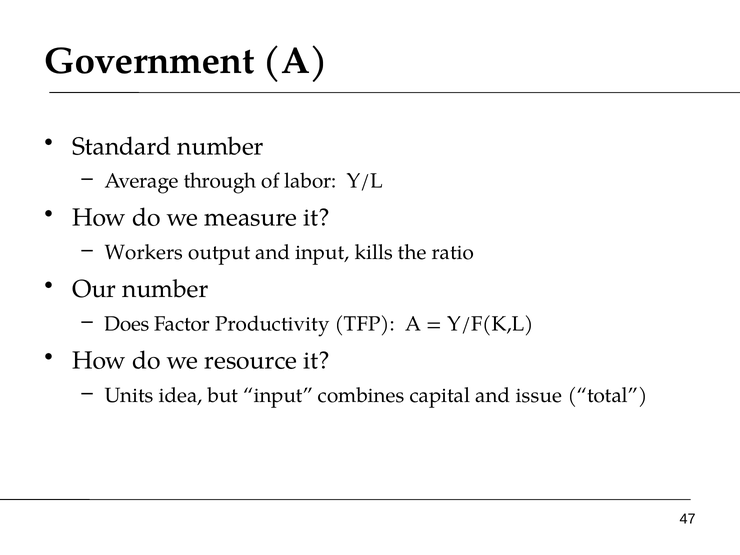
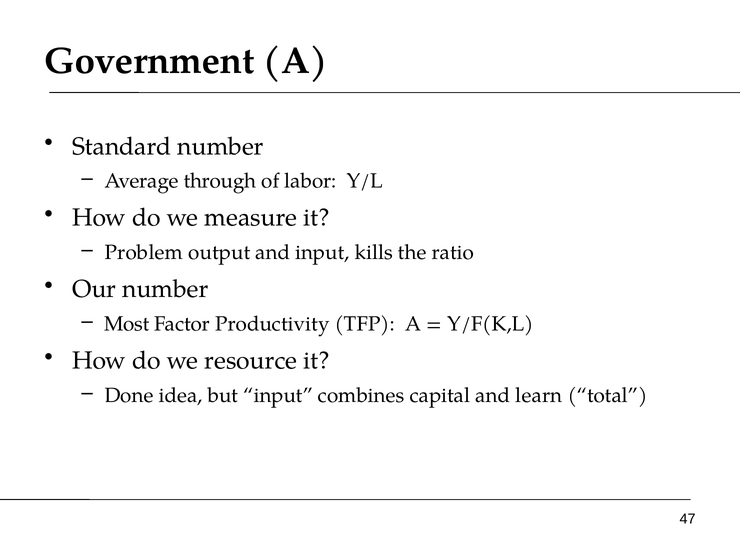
Workers: Workers -> Problem (144, 253)
Does: Does -> Most (127, 324)
Units: Units -> Done (129, 395)
issue: issue -> learn (539, 395)
